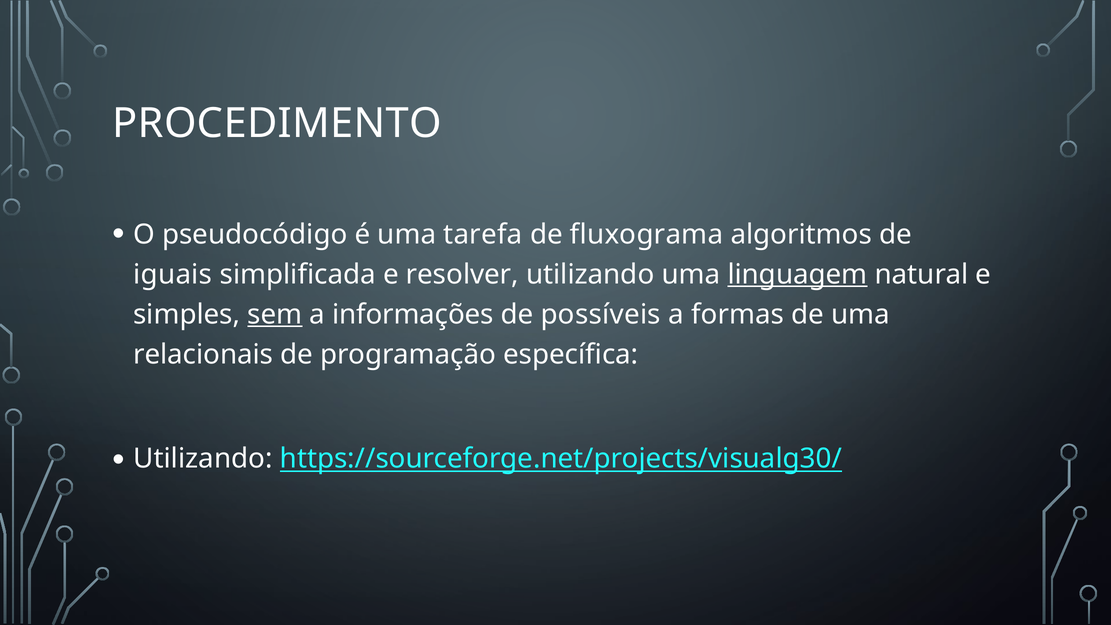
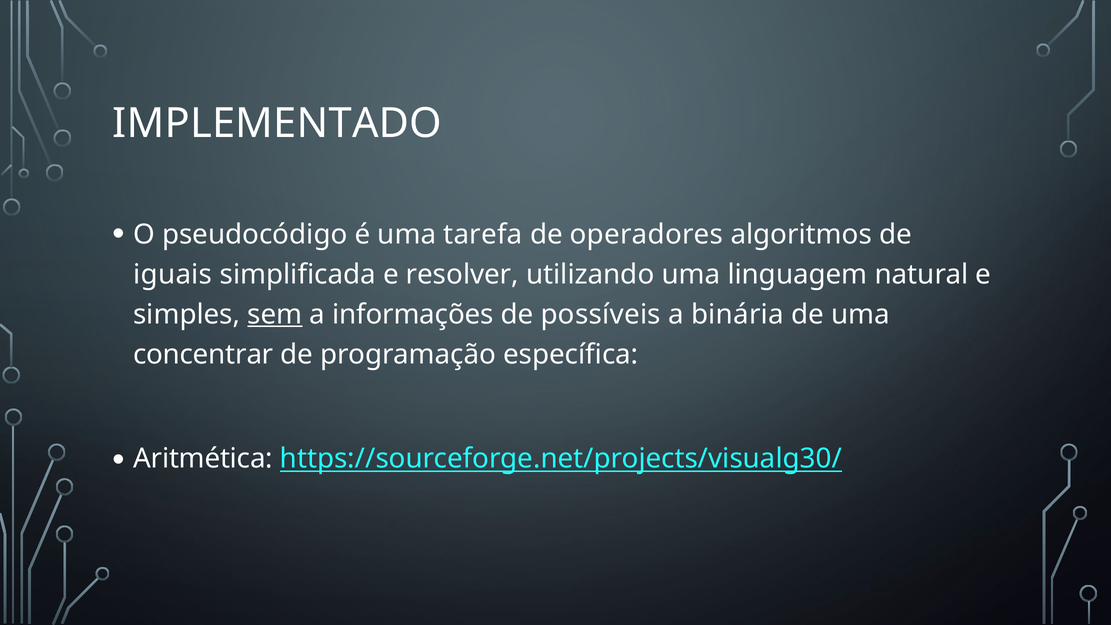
PROCEDIMENTO: PROCEDIMENTO -> IMPLEMENTADO (277, 123)
fluxograma: fluxograma -> operadores (647, 234)
linguagem underline: present -> none (797, 274)
formas: formas -> binária (737, 314)
relacionais: relacionais -> concentrar (203, 354)
Utilizando: Utilizando -> Aritmética (203, 458)
